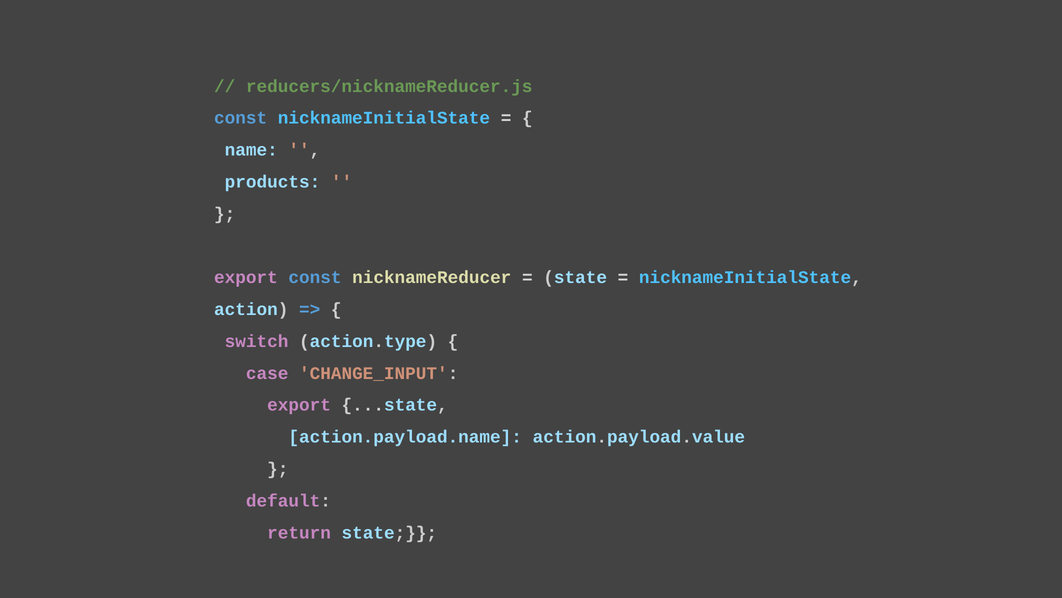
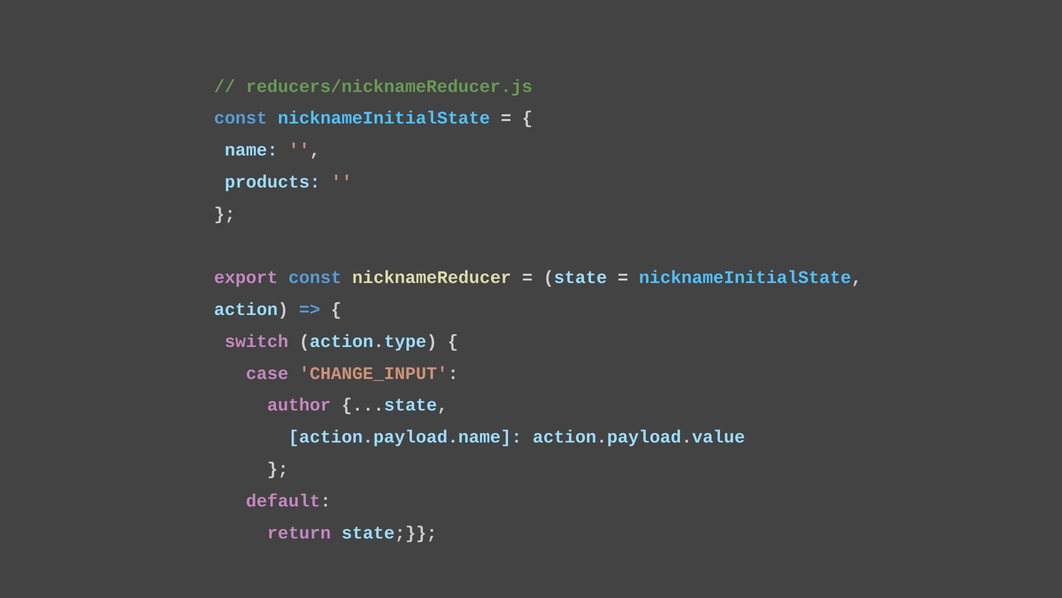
export: export -> author (299, 405)
